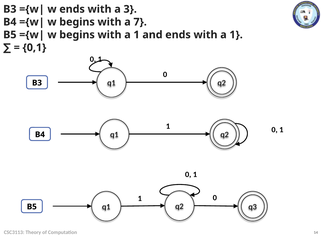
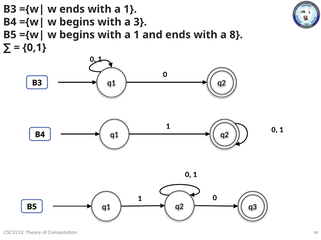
ends with a 3: 3 -> 1 (130, 9)
7: 7 -> 3 (140, 22)
ends with a 1: 1 -> 8 (236, 35)
